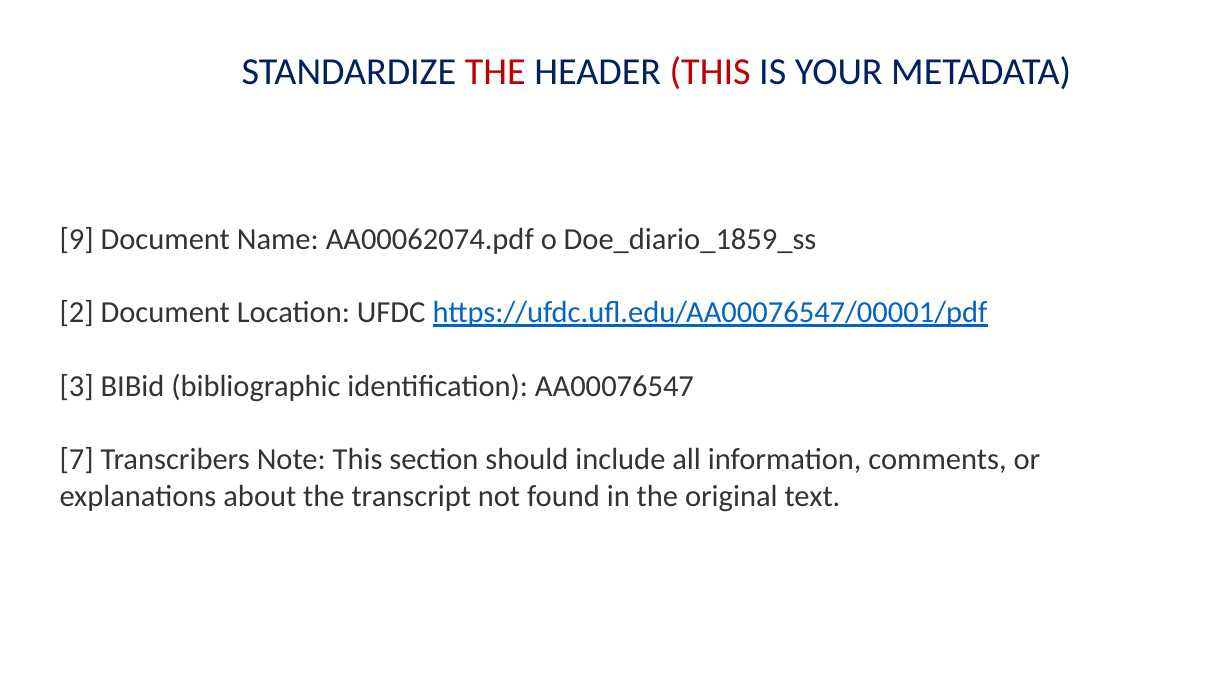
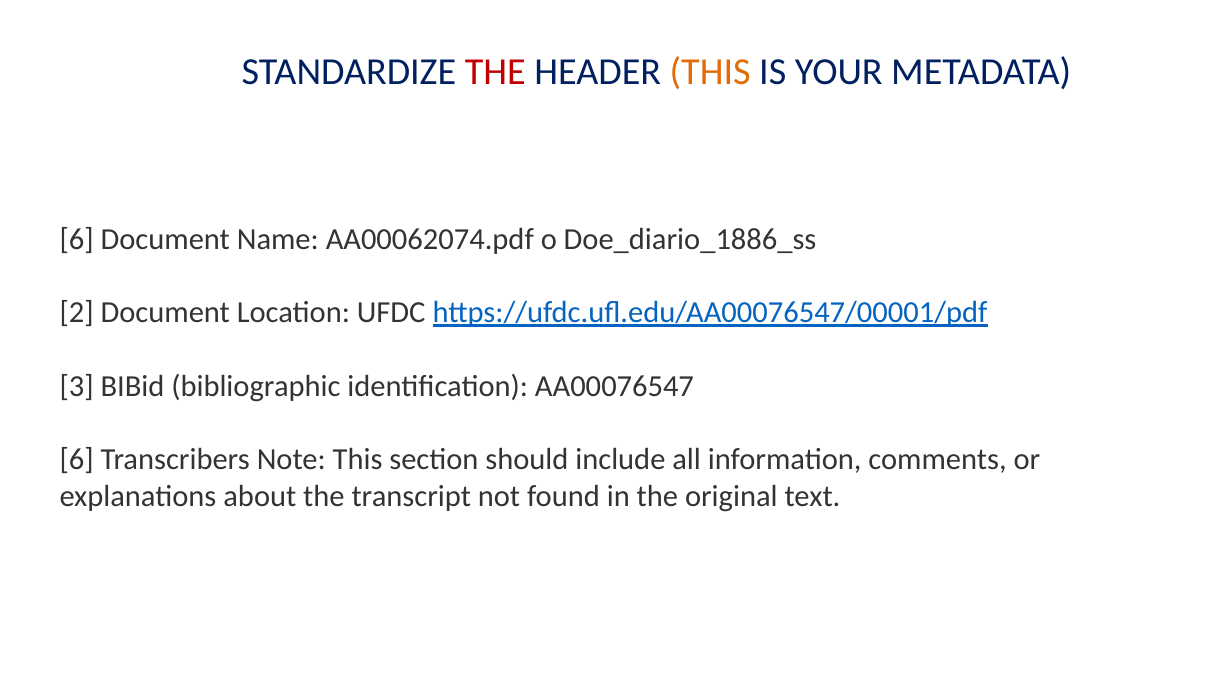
THIS colour: red -> orange (710, 72)
9: 9 -> 6 (77, 239)
Doe_diario_1859_ss: Doe_diario_1859_ss -> Doe_diario_1886_ss (690, 239)
7: 7 -> 6 (77, 459)
